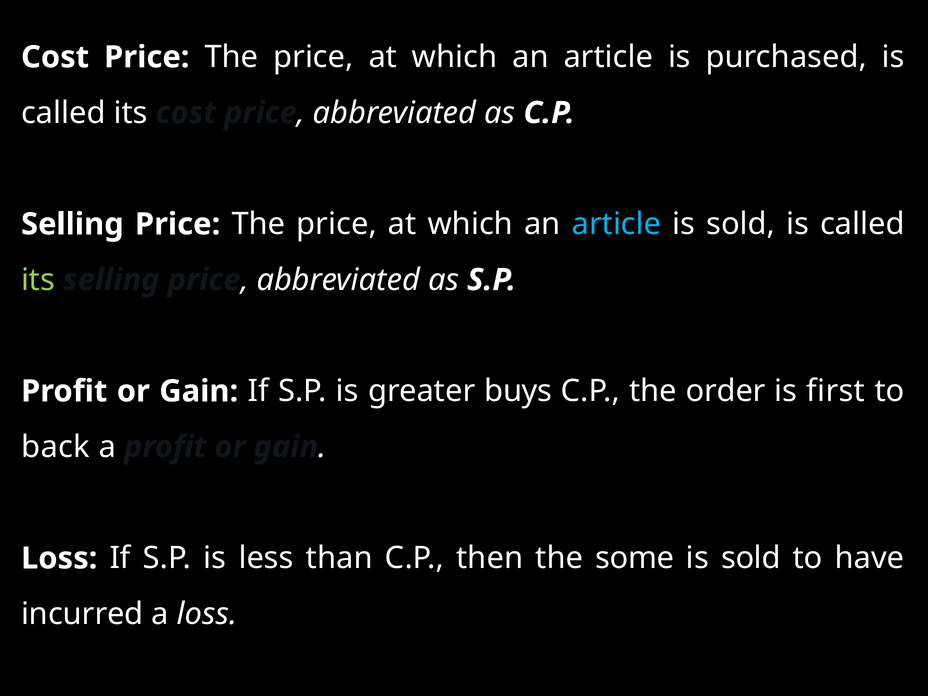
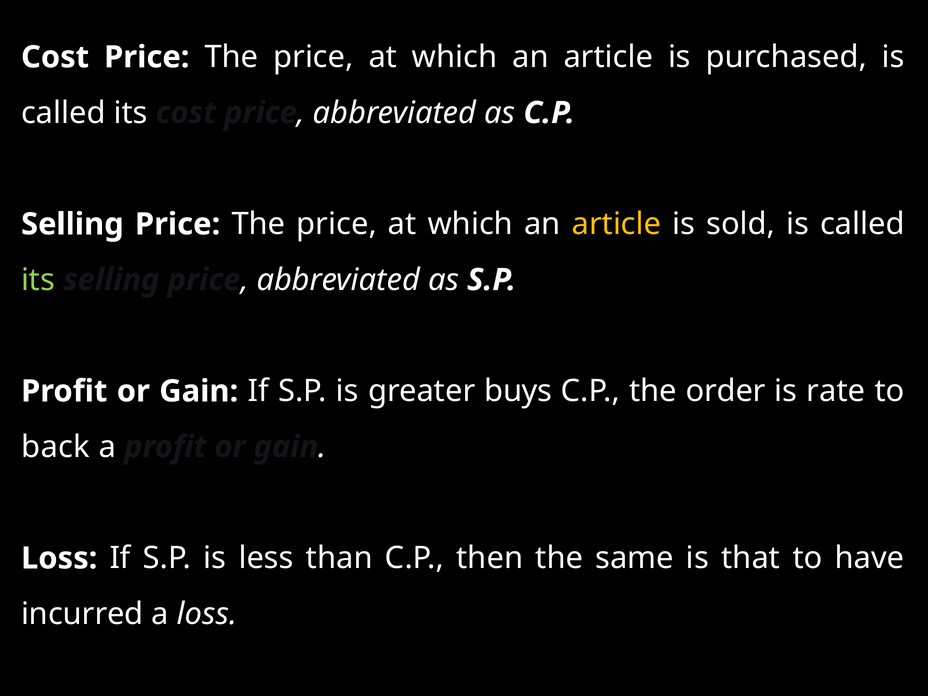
article colour: light blue -> yellow (616, 224)
first: first -> rate (836, 391)
some: some -> same (635, 558)
sold: sold -> that (751, 558)
